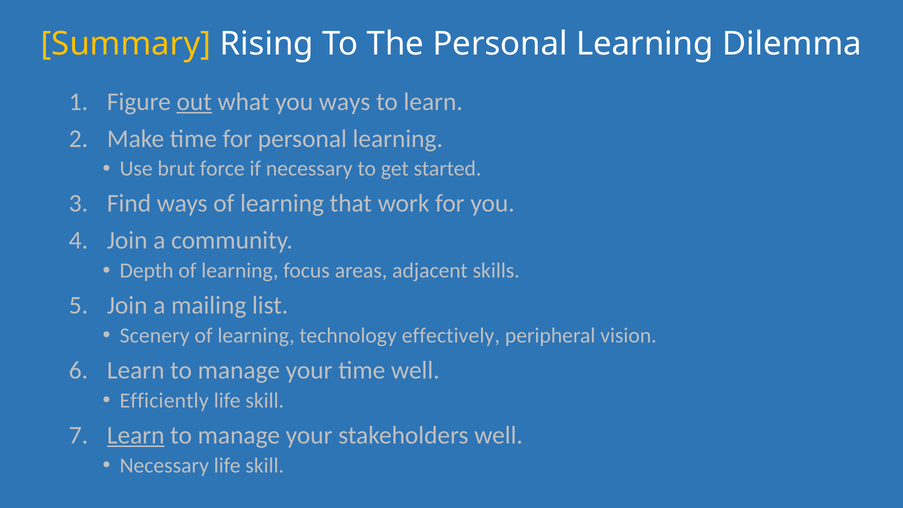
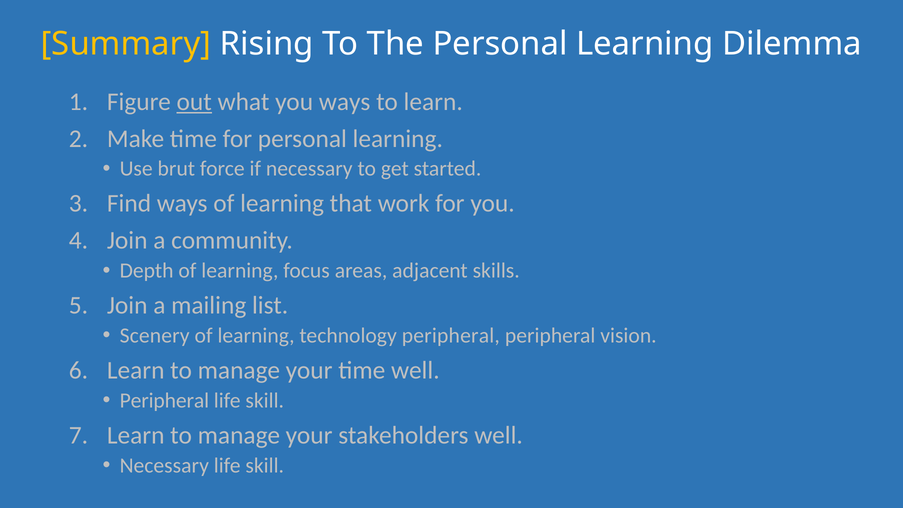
technology effectively: effectively -> peripheral (451, 336)
Efficiently: Efficiently -> Peripheral (164, 400)
Learn underline: present -> none (136, 435)
